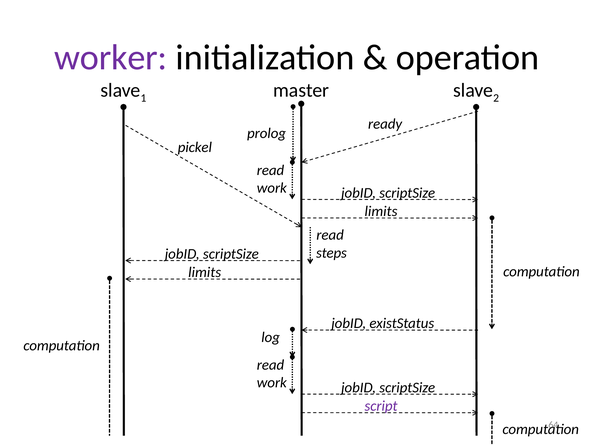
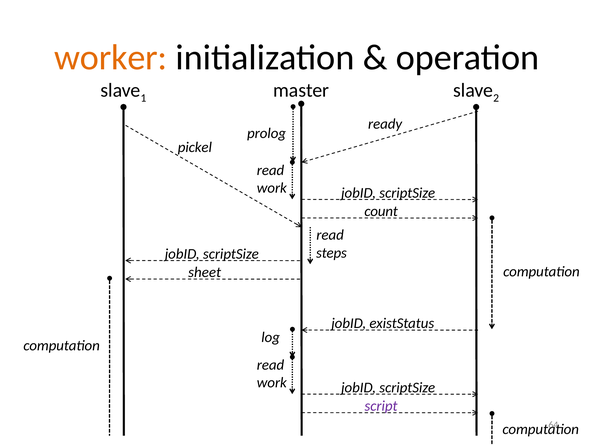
worker colour: purple -> orange (111, 58)
limits: limits -> count (381, 212)
limits: limits -> sheet (205, 273)
